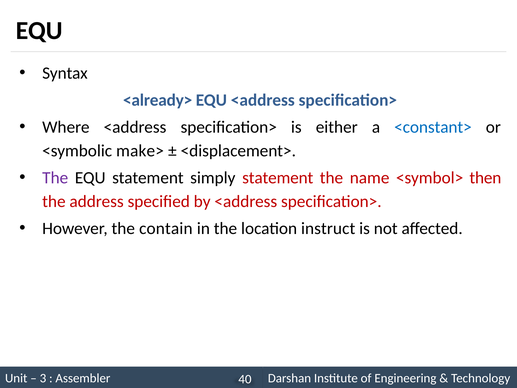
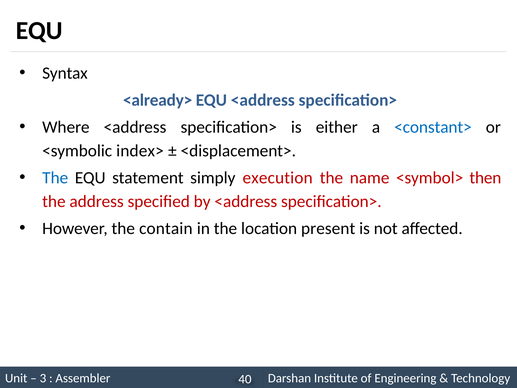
make>: make> -> index> (140, 151)
The colour: purple -> blue (55, 178)
simply statement: statement -> execution (278, 178)
instruct: instruct -> present (328, 228)
